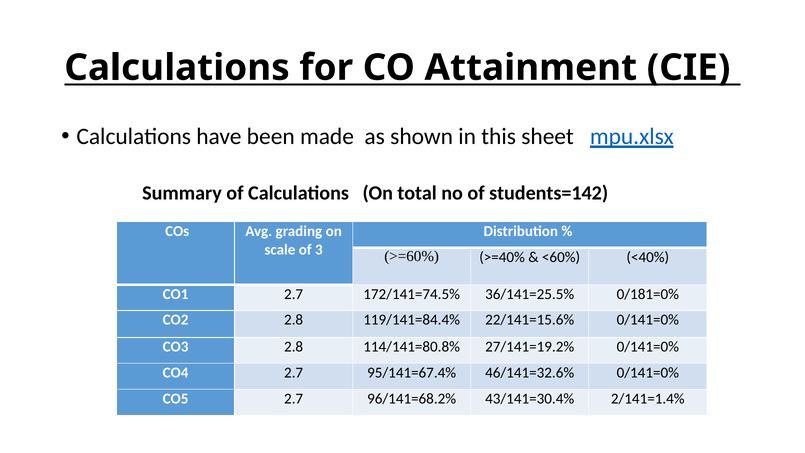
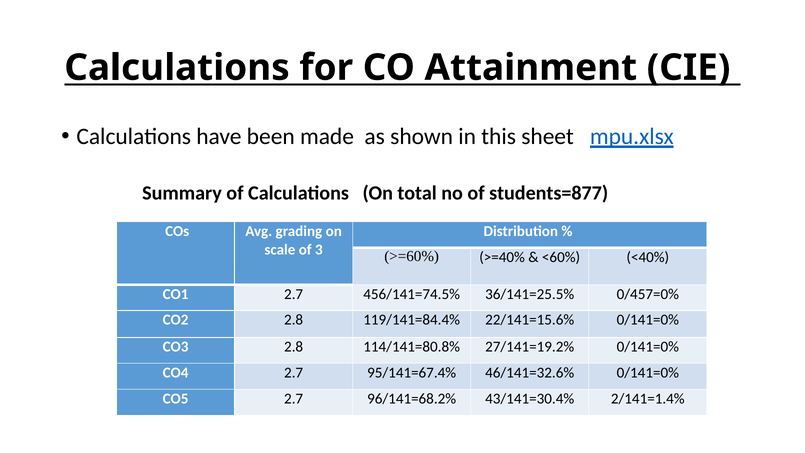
students=142: students=142 -> students=877 (549, 193)
172/141=74.5%: 172/141=74.5% -> 456/141=74.5% (412, 294)
0/181=0%: 0/181=0% -> 0/457=0% (648, 294)
